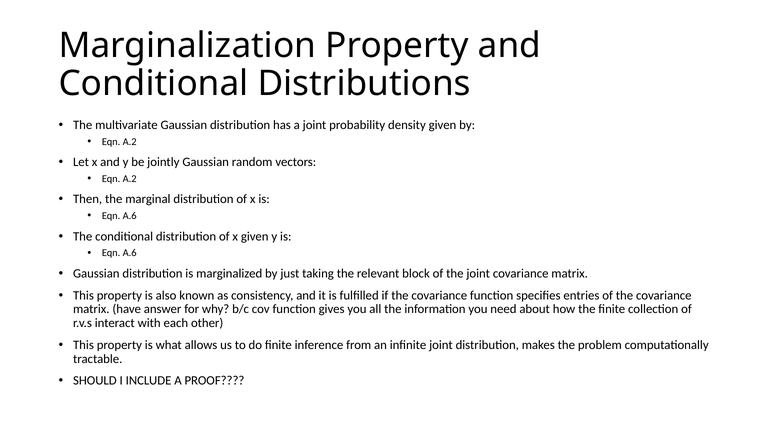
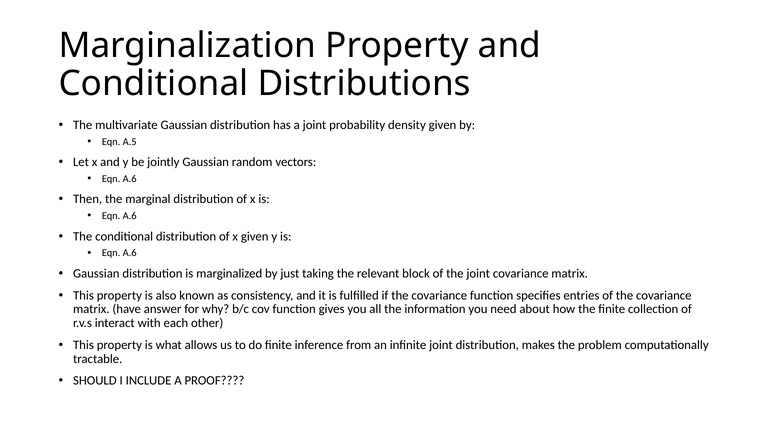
A.2: A.2 -> A.5 (130, 141)
A.2: A.2 -> A.6 (130, 179)
